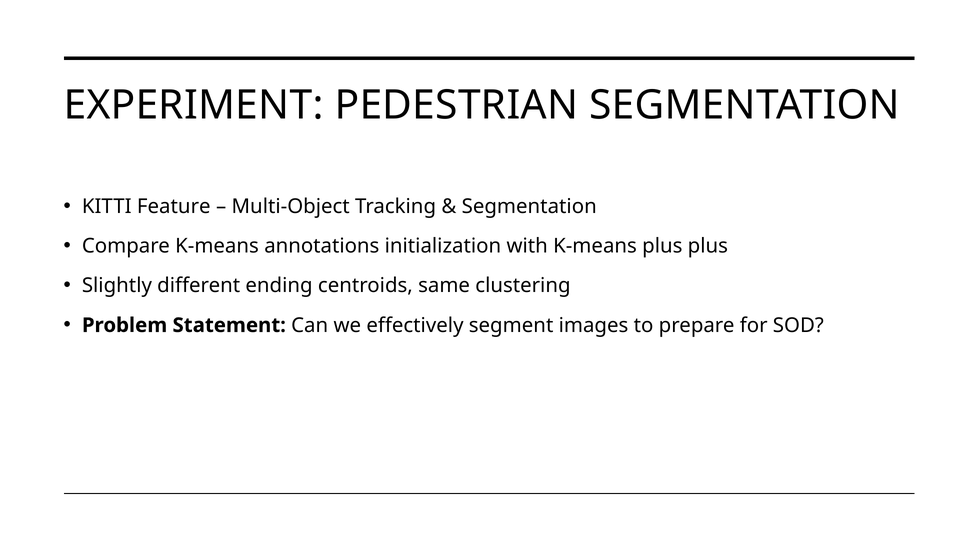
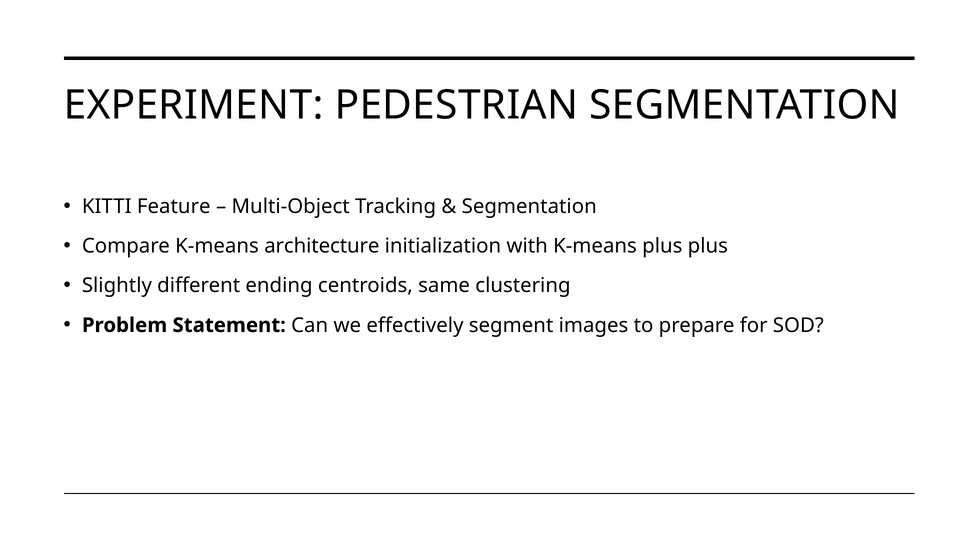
annotations: annotations -> architecture (322, 246)
